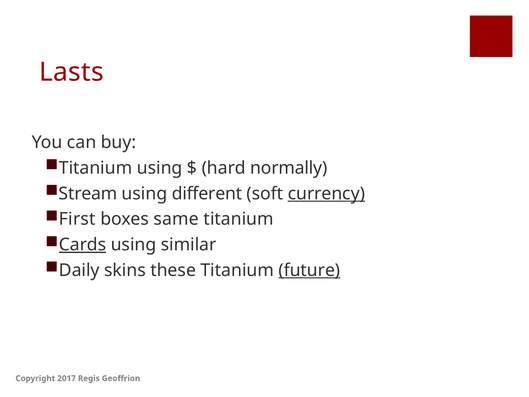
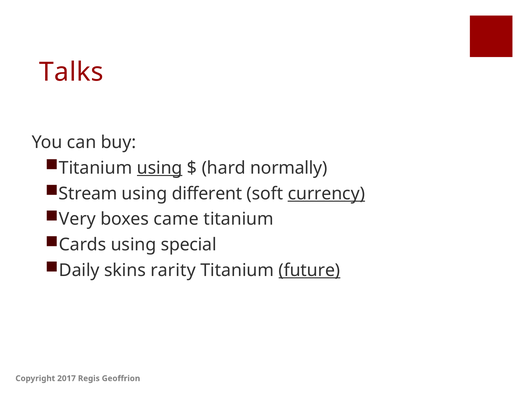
Lasts: Lasts -> Talks (71, 72)
using underline: none -> present (160, 168)
First: First -> Very (77, 219)
same: same -> came (176, 219)
Cards underline: present -> none (83, 245)
similar: similar -> special (189, 245)
these: these -> rarity (173, 270)
